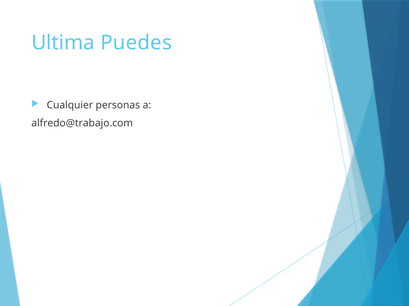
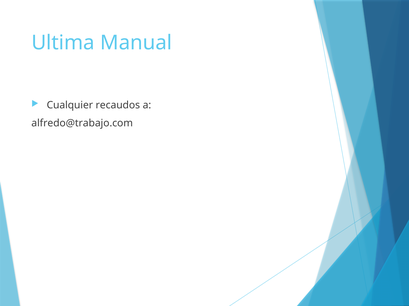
Puedes: Puedes -> Manual (136, 43)
personas: personas -> recaudos (118, 106)
